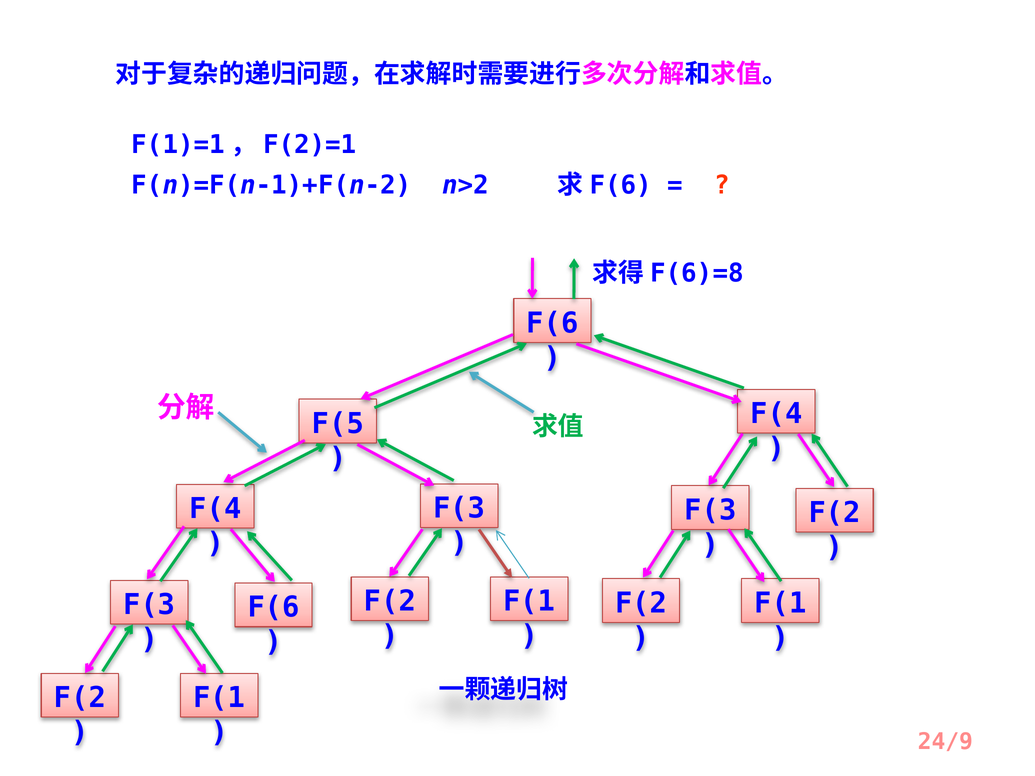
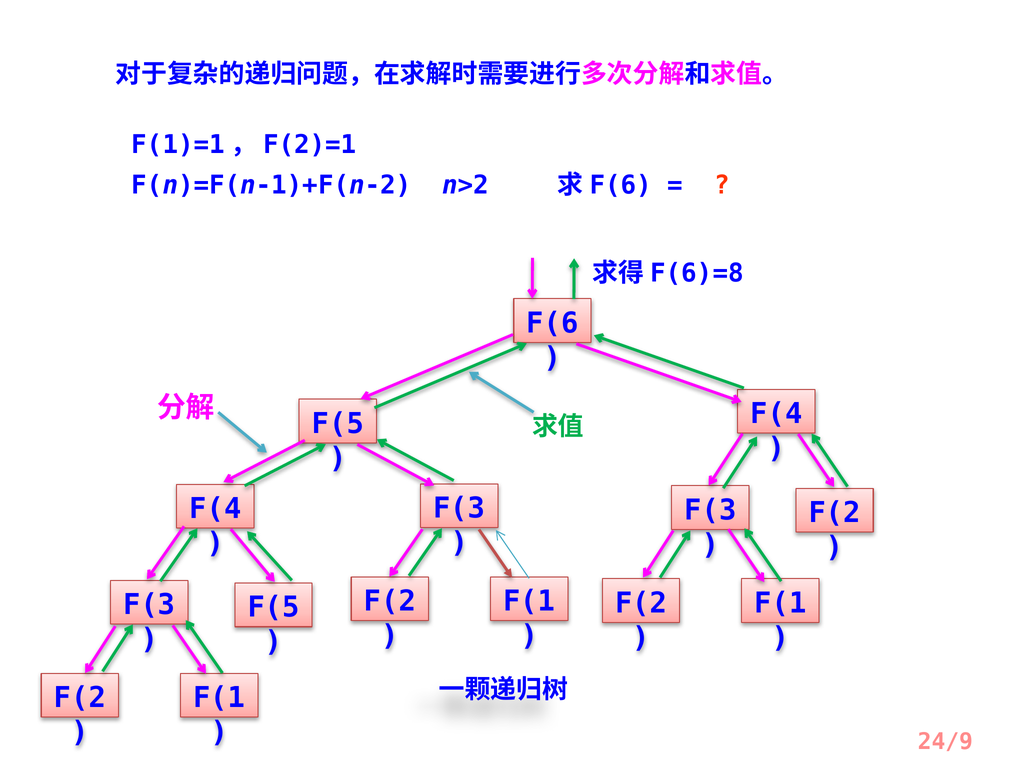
F(6: F(6 -> F(5 (274, 608)
